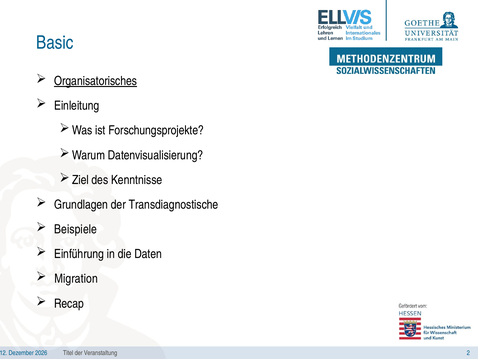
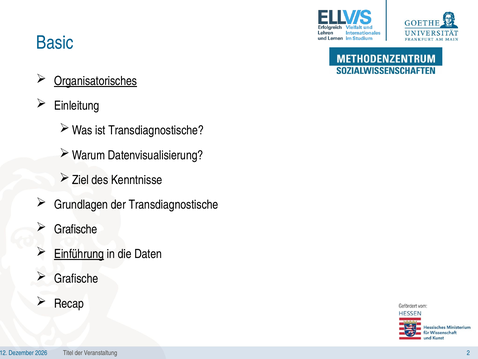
ist Forschungsprojekte: Forschungsprojekte -> Transdiagnostische (156, 130)
Beispiele: Beispiele -> Grafische (76, 229)
Einführung underline: none -> present (79, 254)
Migration: Migration -> Grafische (76, 278)
